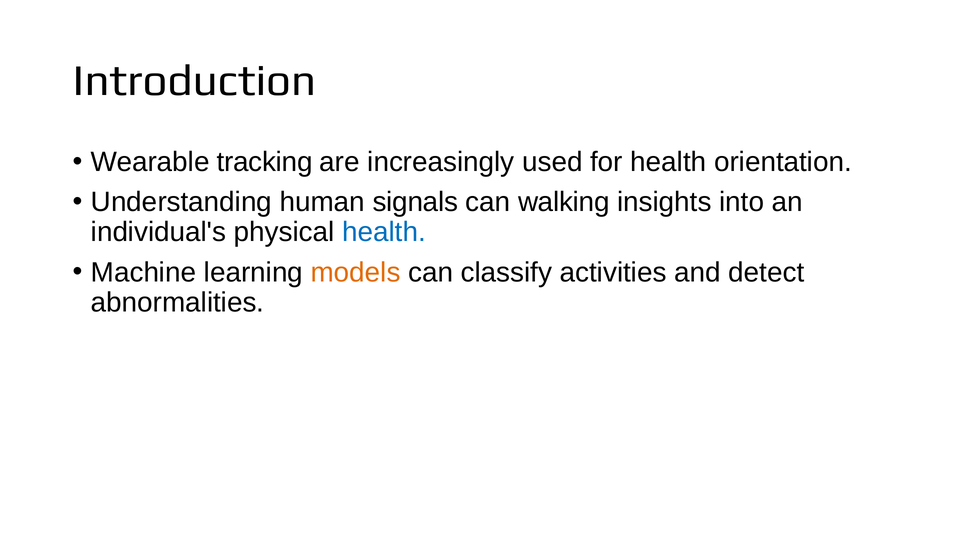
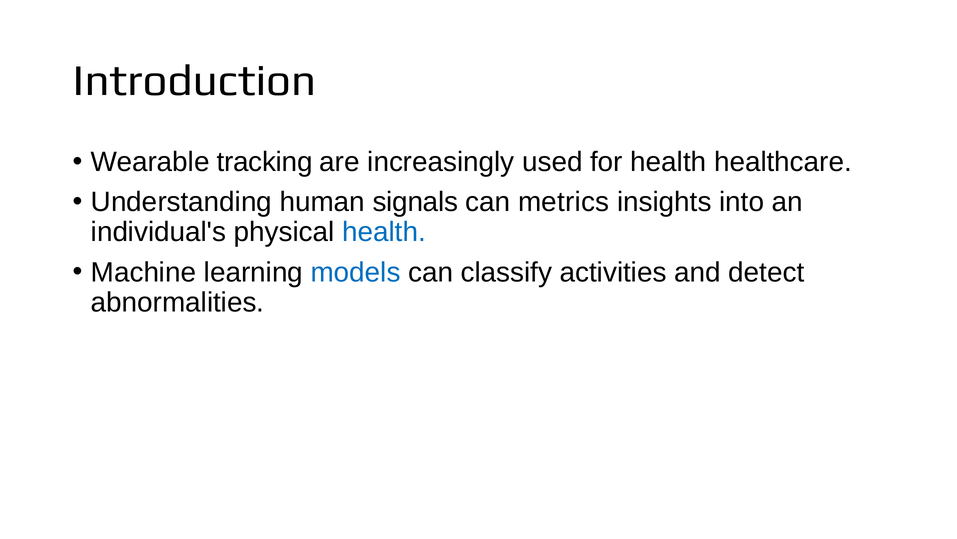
orientation: orientation -> healthcare (783, 162)
walking: walking -> metrics (564, 202)
models colour: orange -> blue (356, 272)
